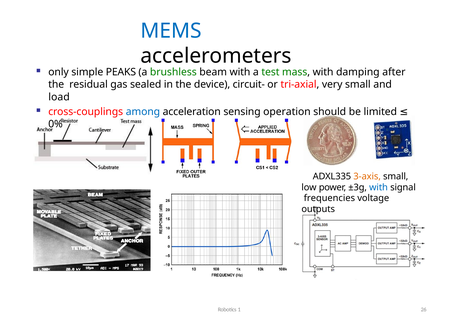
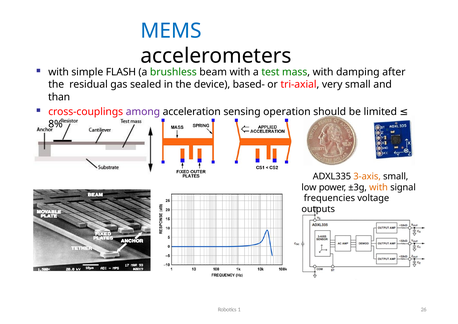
only: only -> with (59, 72)
PEAKS: PEAKS -> FLASH (121, 72)
circuit-: circuit- -> based- (249, 84)
load: load -> than (59, 97)
among colour: blue -> purple (143, 112)
0%: 0% -> 8% (56, 124)
with colour: blue -> orange (379, 187)
